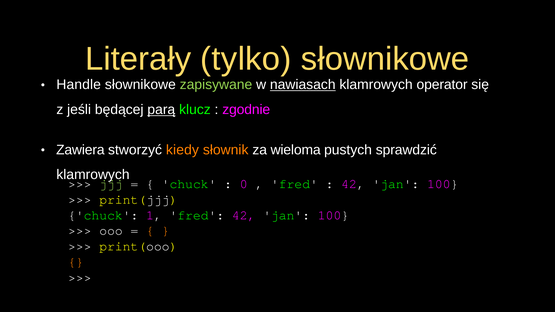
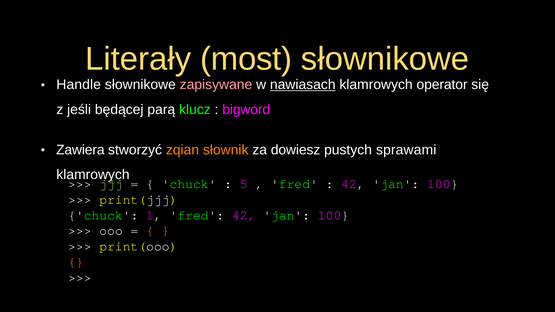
tylko: tylko -> most (246, 59)
zapisywane colour: light green -> pink (216, 85)
parą underline: present -> none (161, 110)
zgodnie: zgodnie -> bigword (246, 110)
kiedy: kiedy -> zqian (183, 150)
wieloma: wieloma -> dowiesz (296, 150)
sprawdzić: sprawdzić -> sprawami (406, 150)
0: 0 -> 5 (244, 184)
